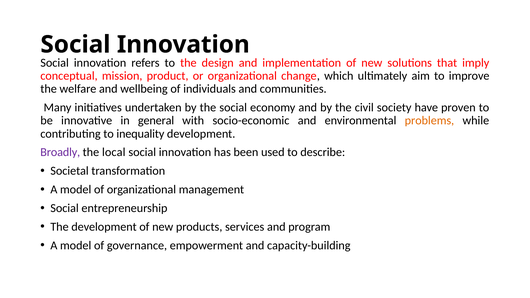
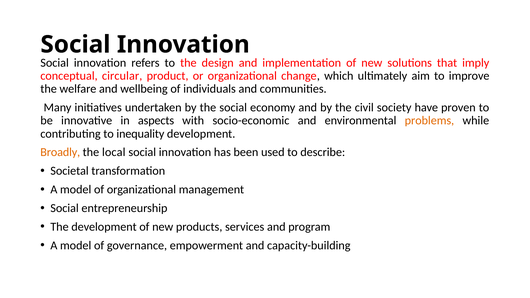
mission: mission -> circular (122, 76)
general: general -> aspects (156, 121)
Broadly colour: purple -> orange (60, 152)
